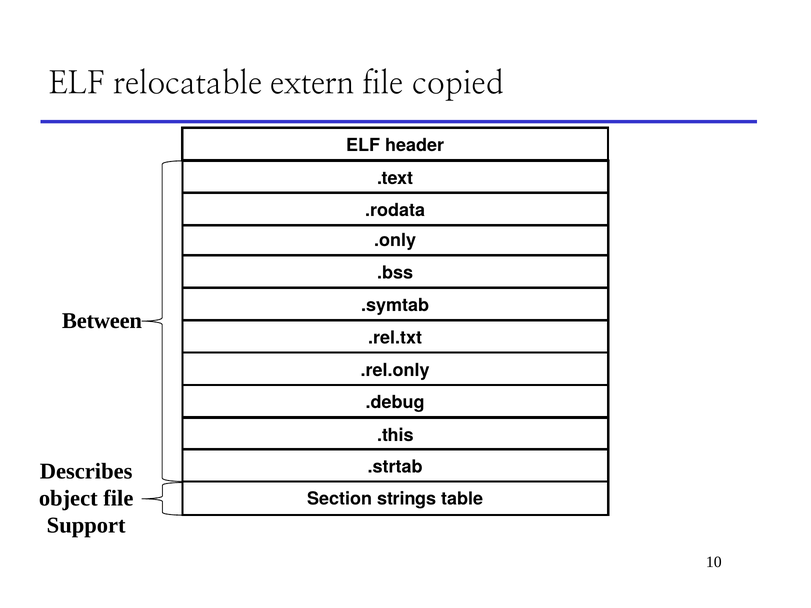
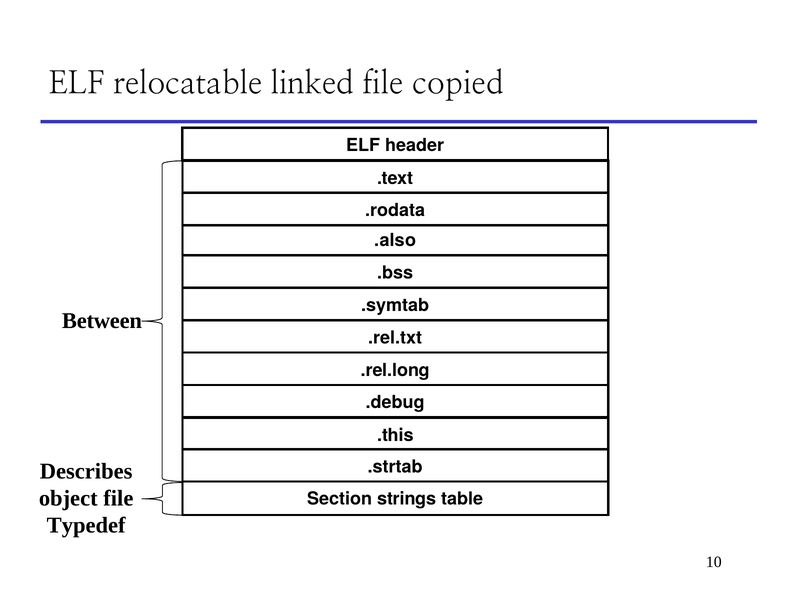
extern: extern -> linked (312, 83)
.only: .only -> .also (395, 240)
.rel.only: .rel.only -> .rel.long (395, 370)
Support: Support -> Typedef (86, 526)
